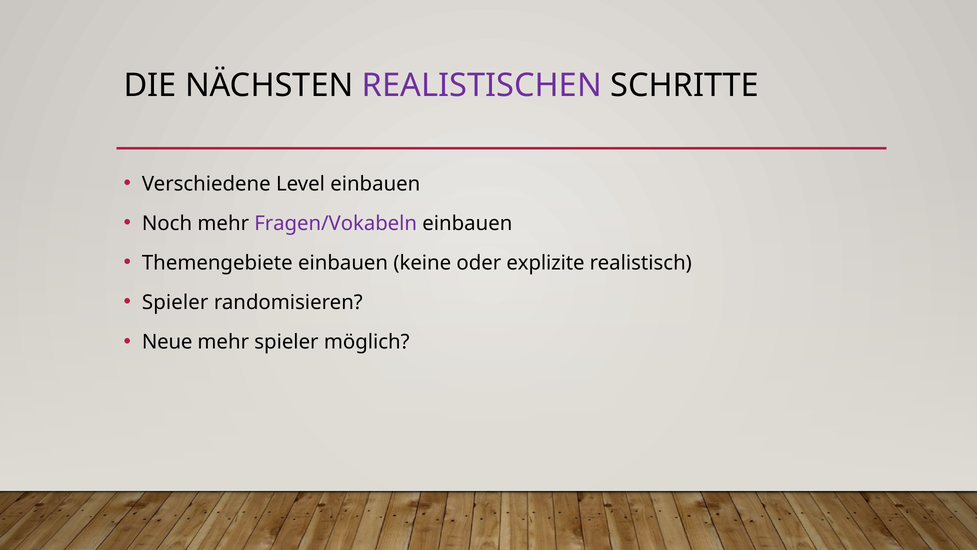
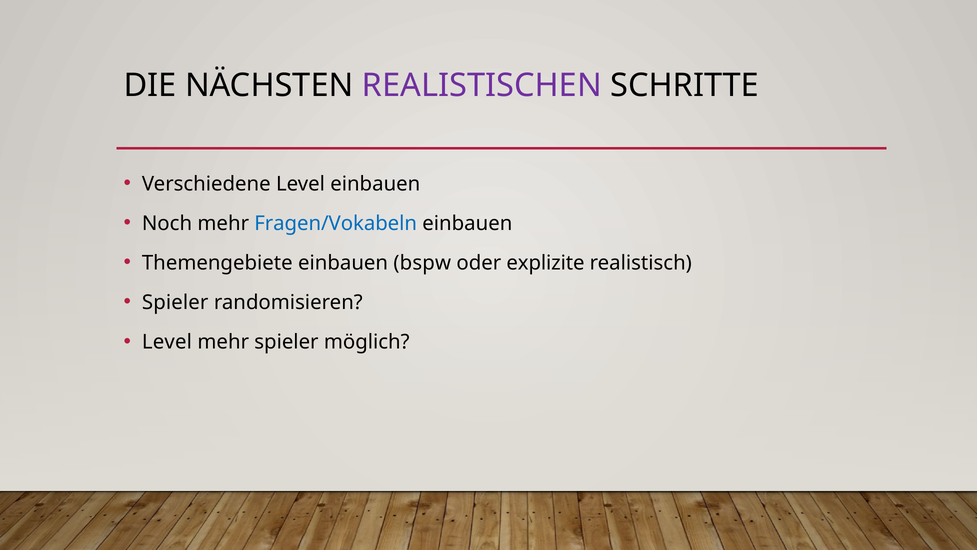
Fragen/Vokabeln colour: purple -> blue (336, 223)
keine: keine -> bspw (422, 263)
Neue: Neue -> Level (167, 342)
